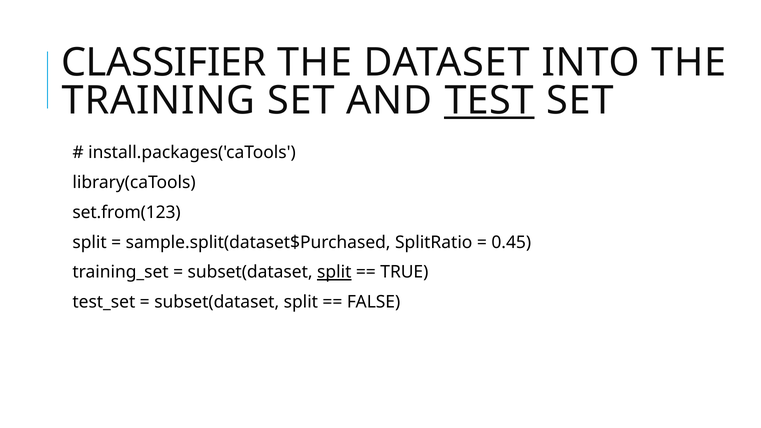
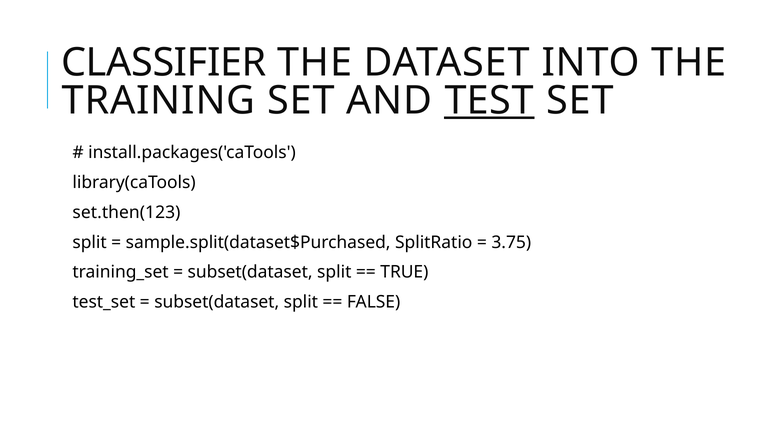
set.from(123: set.from(123 -> set.then(123 (126, 212)
0.45: 0.45 -> 3.75 (511, 242)
split underline: present -> none (334, 272)
